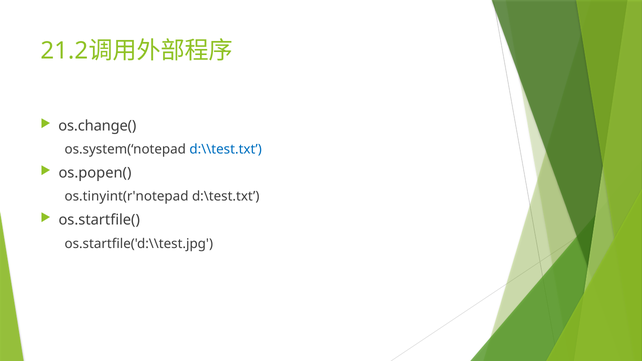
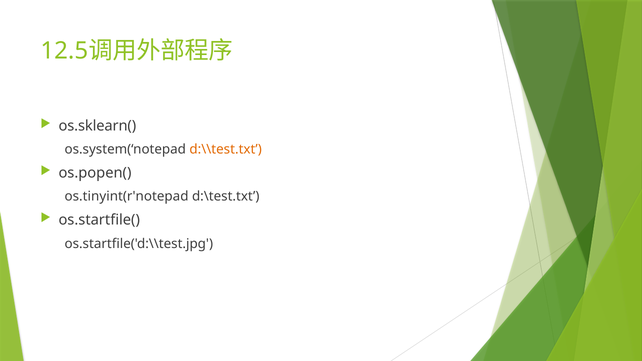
21.2: 21.2 -> 12.5 (64, 51)
os.change(: os.change( -> os.sklearn( (97, 126)
d:\\test.txt colour: blue -> orange (226, 149)
